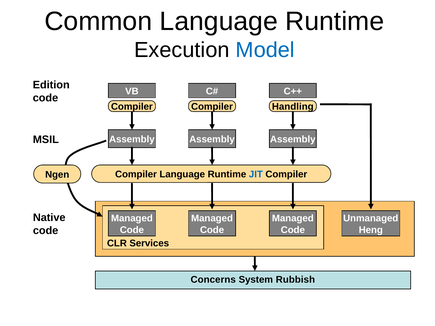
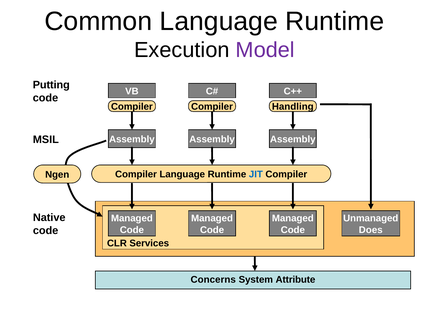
Model colour: blue -> purple (265, 50)
Edition: Edition -> Putting (51, 85)
Heng: Heng -> Does (371, 230)
Rubbish: Rubbish -> Attribute (295, 280)
